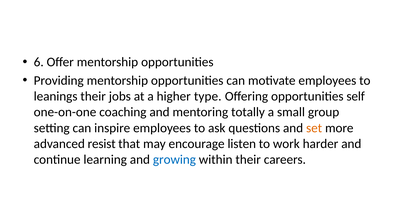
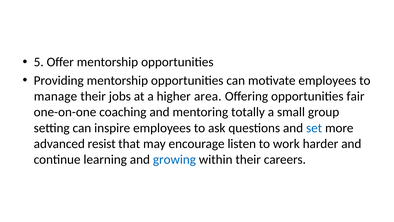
6: 6 -> 5 (39, 62)
leanings: leanings -> manage (56, 96)
type: type -> area (208, 96)
self: self -> fair (356, 96)
set colour: orange -> blue (314, 128)
